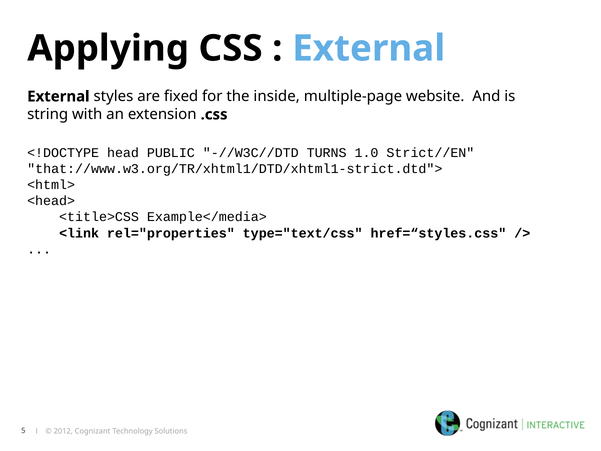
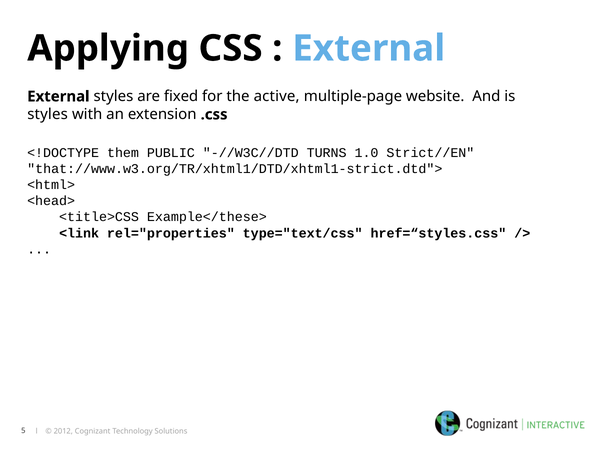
inside: inside -> active (277, 96)
string: string -> styles (48, 114)
head: head -> them (123, 153)
Example</media>: Example</media> -> Example</these> (207, 217)
